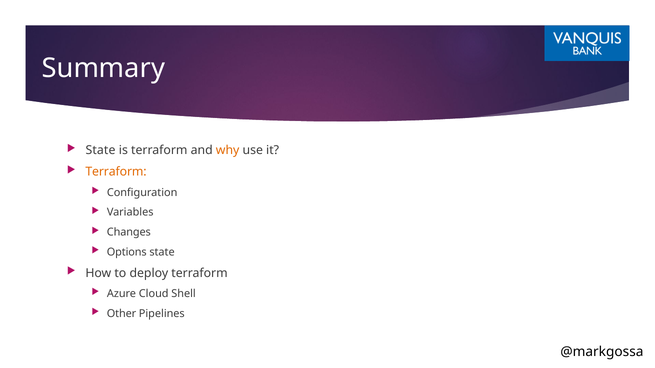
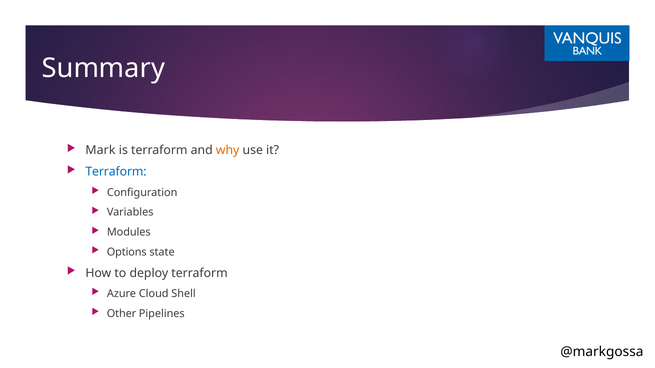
State: State -> Mark (100, 151)
Terraform colour: orange -> blue (116, 172)
Changes: Changes -> Modules (129, 233)
